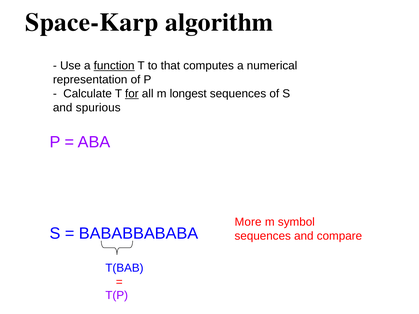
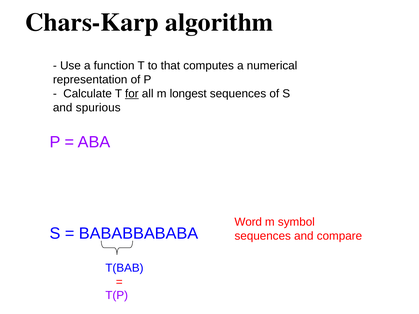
Space-Karp: Space-Karp -> Chars-Karp (92, 23)
function underline: present -> none (114, 66)
More: More -> Word (248, 222)
